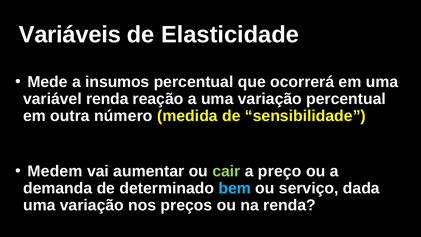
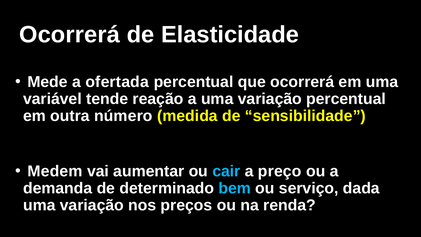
Variáveis: Variáveis -> Ocorrerá (70, 35)
insumos: insumos -> ofertada (117, 82)
variável renda: renda -> tende (107, 99)
cair colour: light green -> light blue (226, 171)
